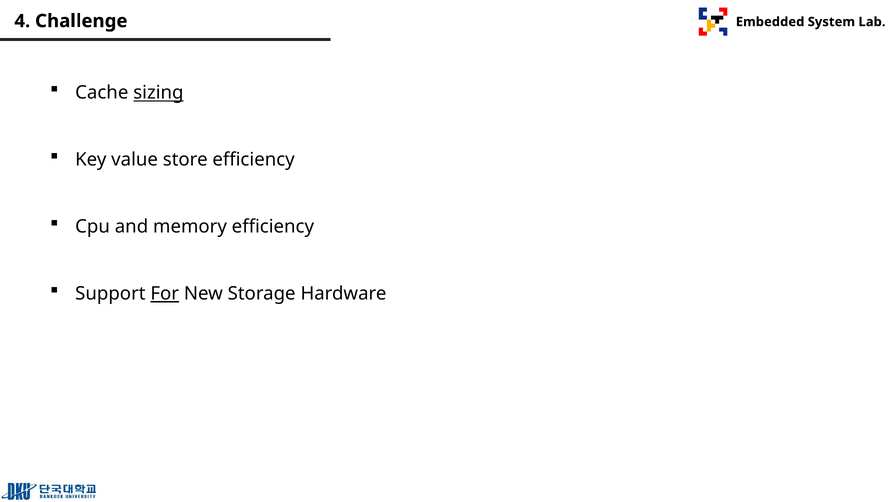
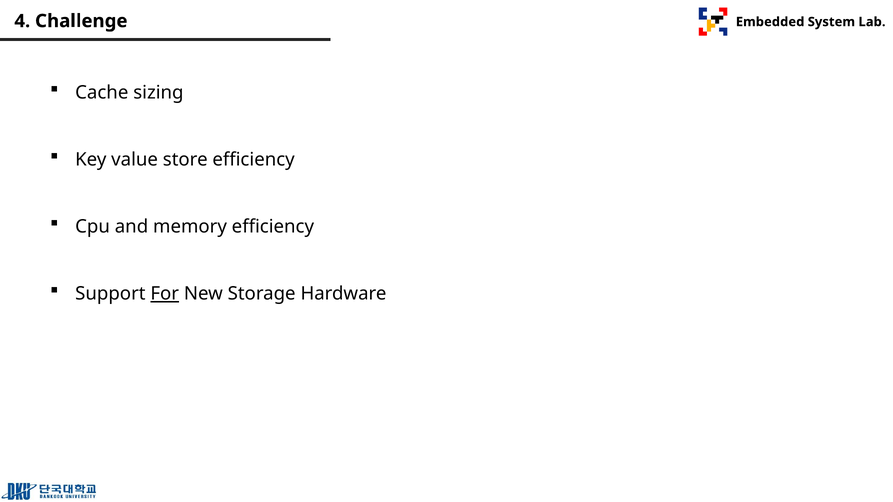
sizing underline: present -> none (158, 93)
